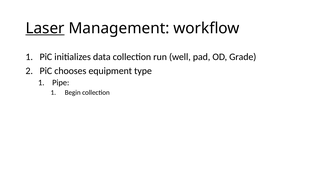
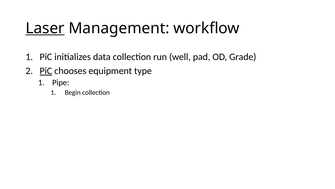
PiC underline: none -> present (46, 71)
